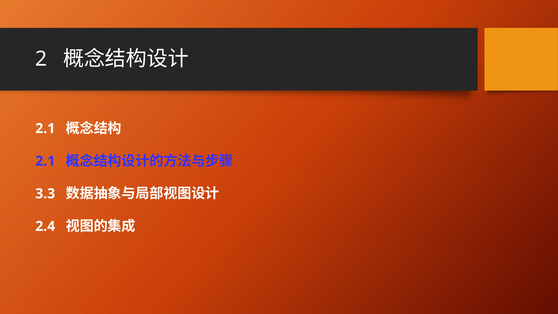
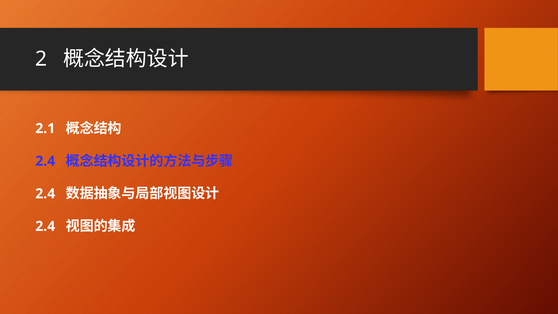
2.1: 2.1 -> 2.4 (45, 161)
3.3: 3.3 -> 2.4 (45, 194)
